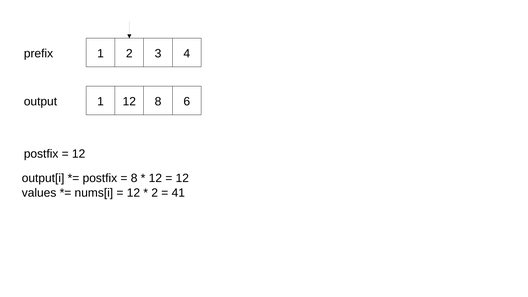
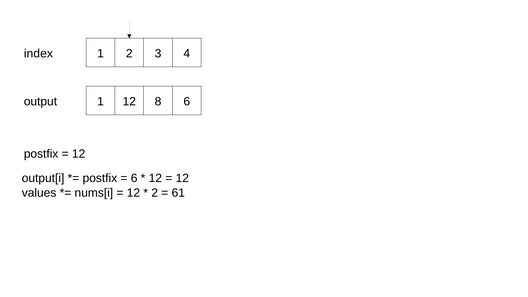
prefix: prefix -> index (38, 53)
8: 8 -> 6 (134, 178)
41: 41 -> 61 (178, 193)
